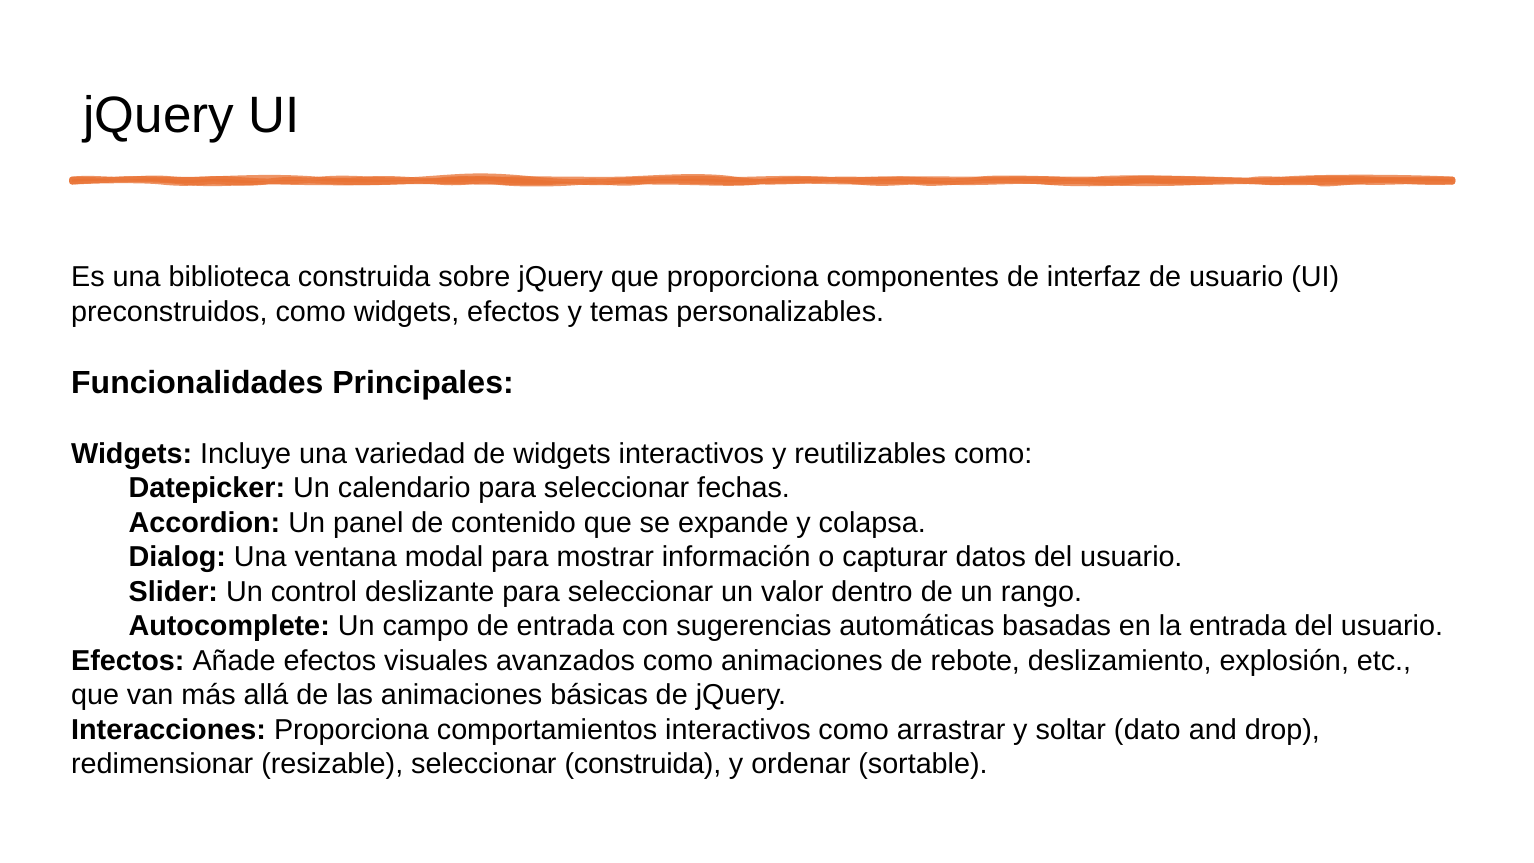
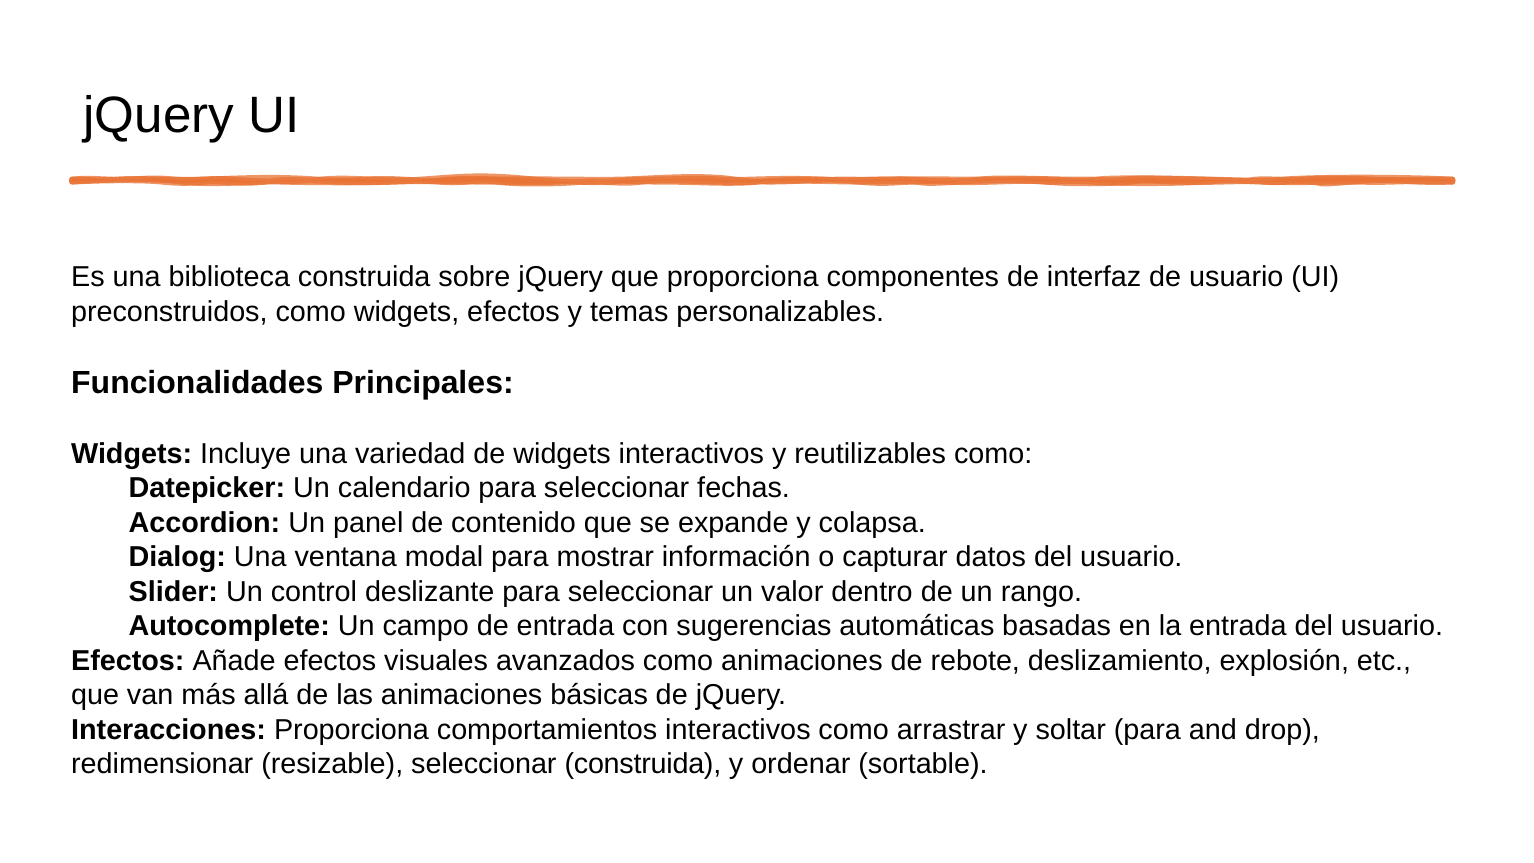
soltar dato: dato -> para (1147, 730)
